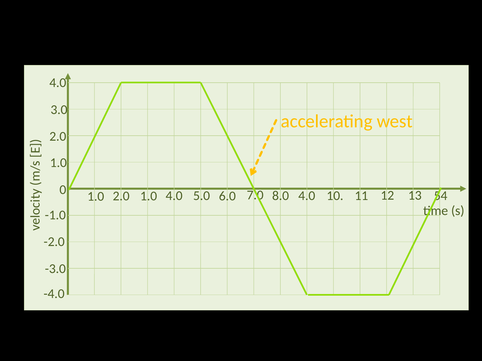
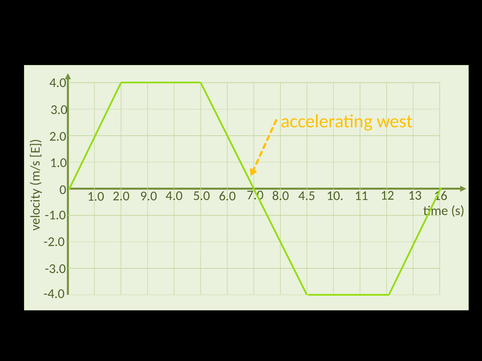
54: 54 -> 16 (441, 196)
2.0 1.0: 1.0 -> 9.0 (149, 196)
8.0 4.0: 4.0 -> 4.5 (307, 196)
